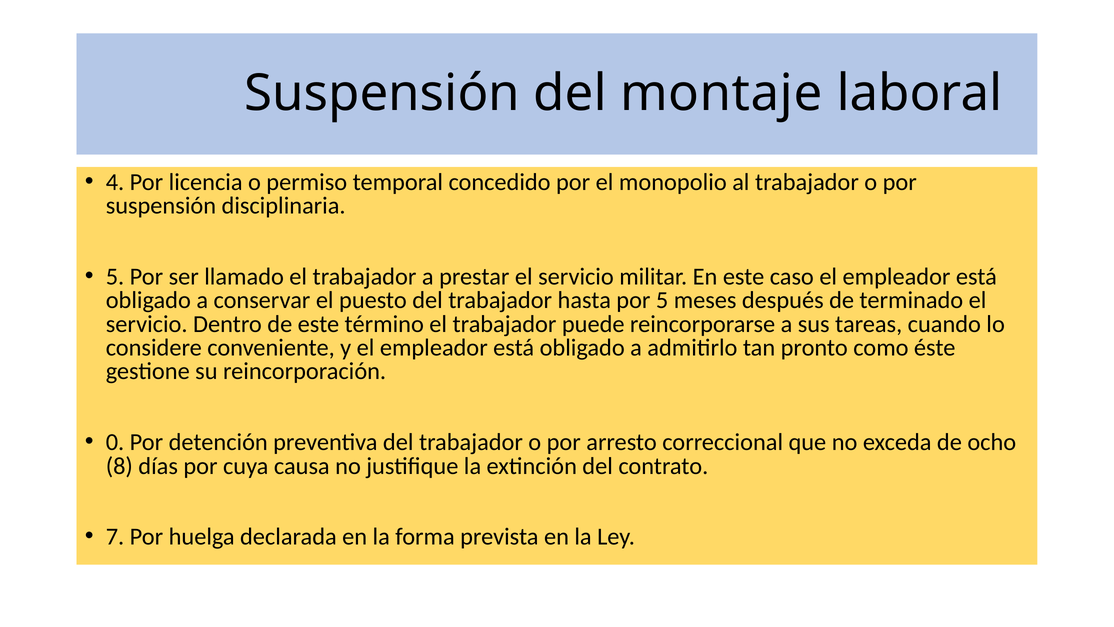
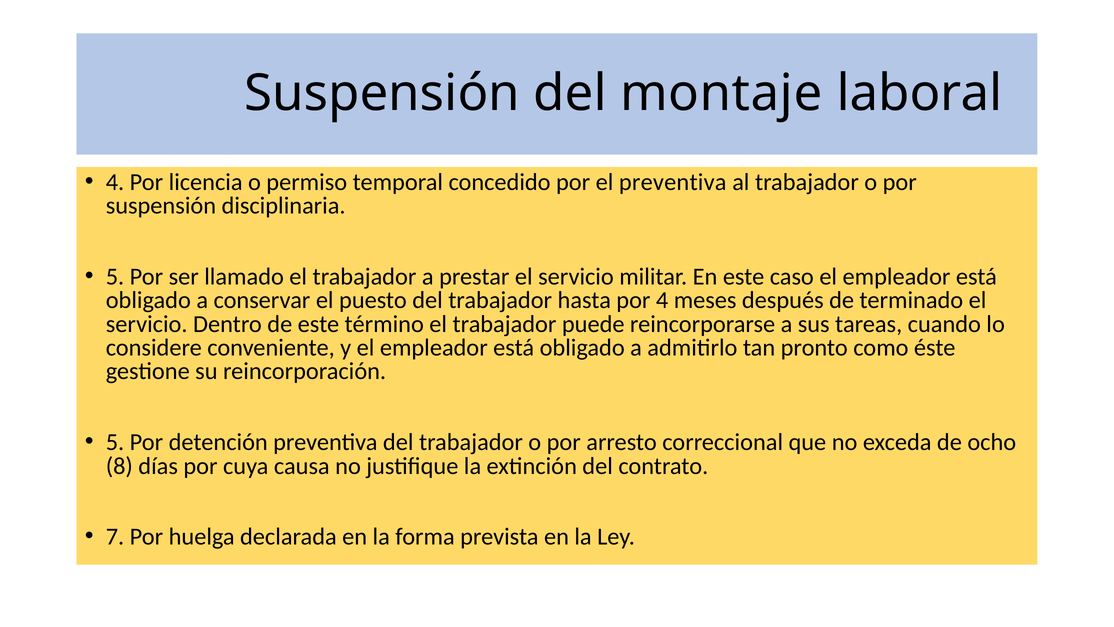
el monopolio: monopolio -> preventiva (673, 182)
por 5: 5 -> 4 (662, 300)
0: 0 -> 5 (115, 442)
